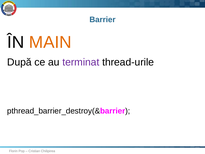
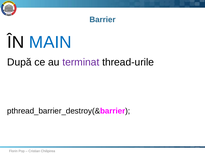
MAIN colour: orange -> blue (50, 42)
